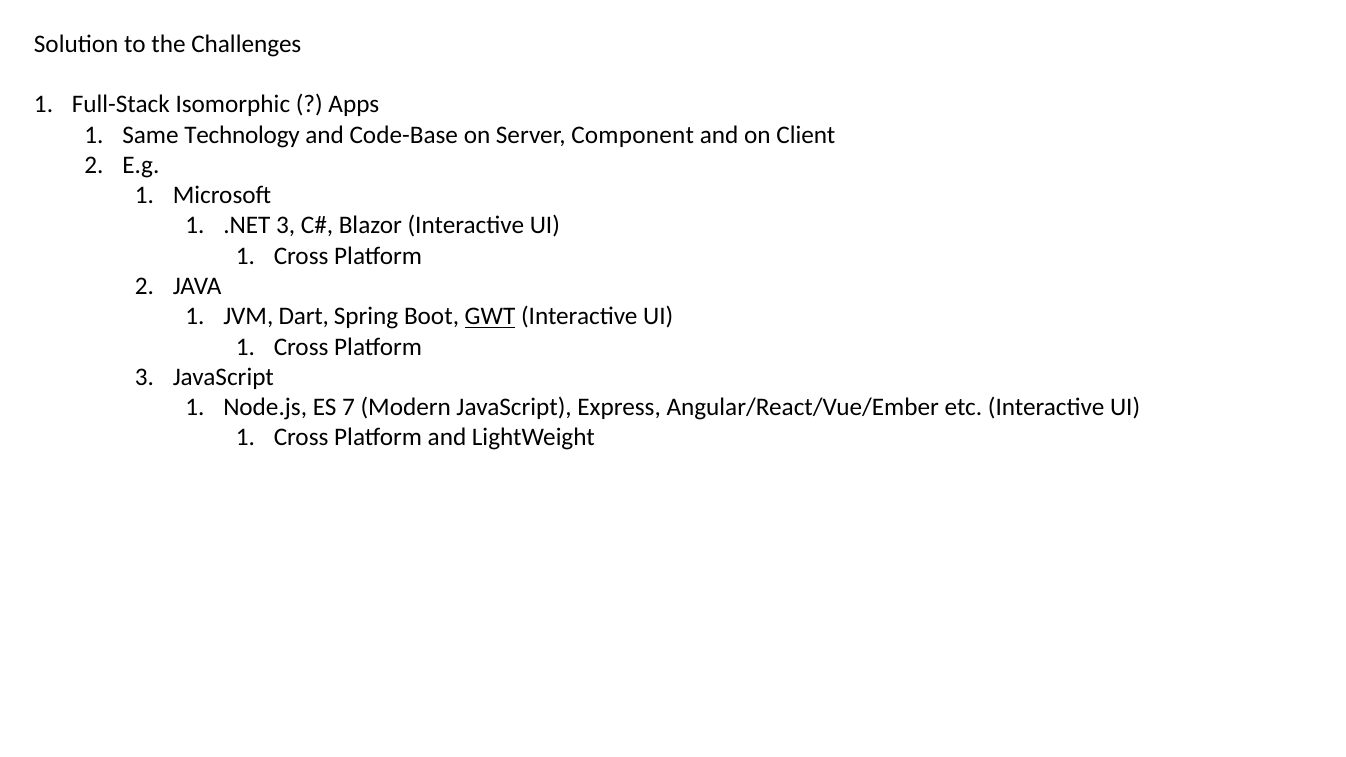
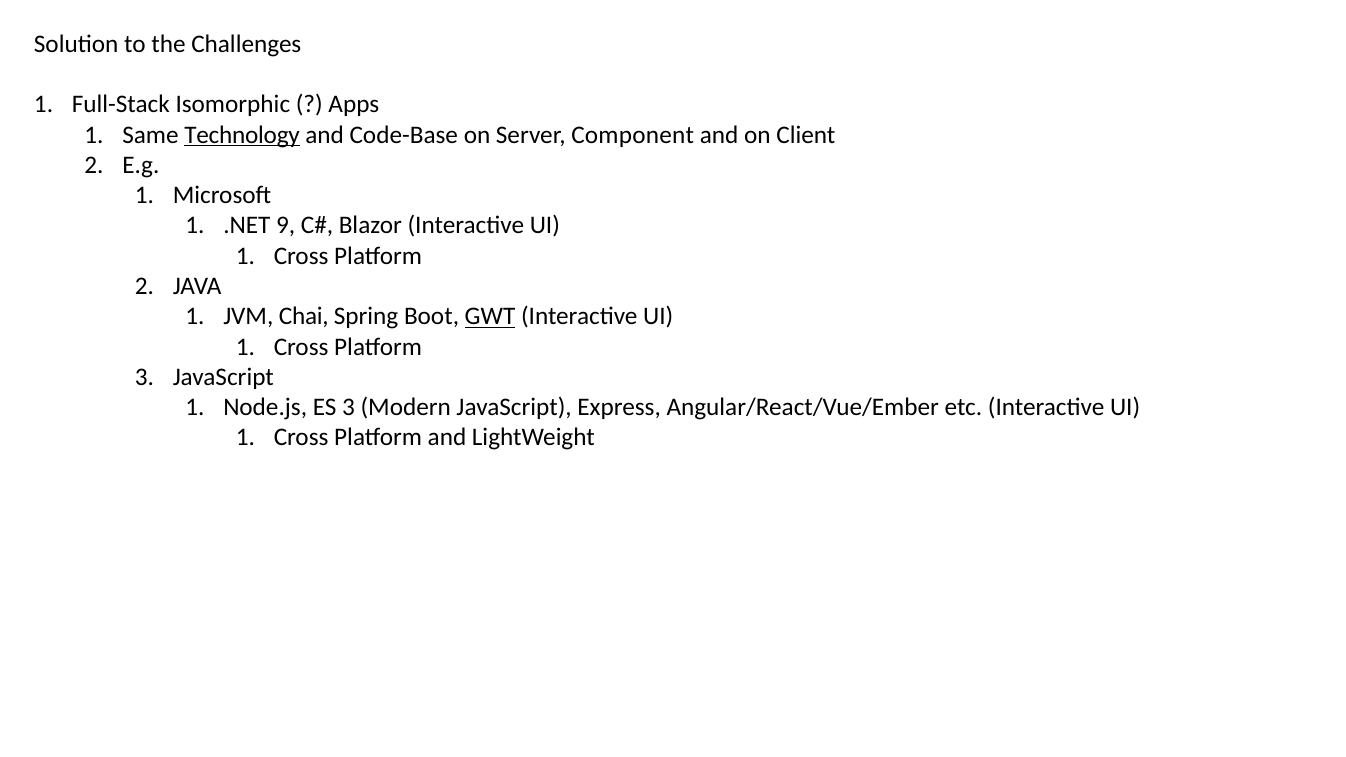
Technology underline: none -> present (242, 135)
.NET 3: 3 -> 9 (286, 226)
Dart: Dart -> Chai (304, 316)
ES 7: 7 -> 3 (348, 407)
